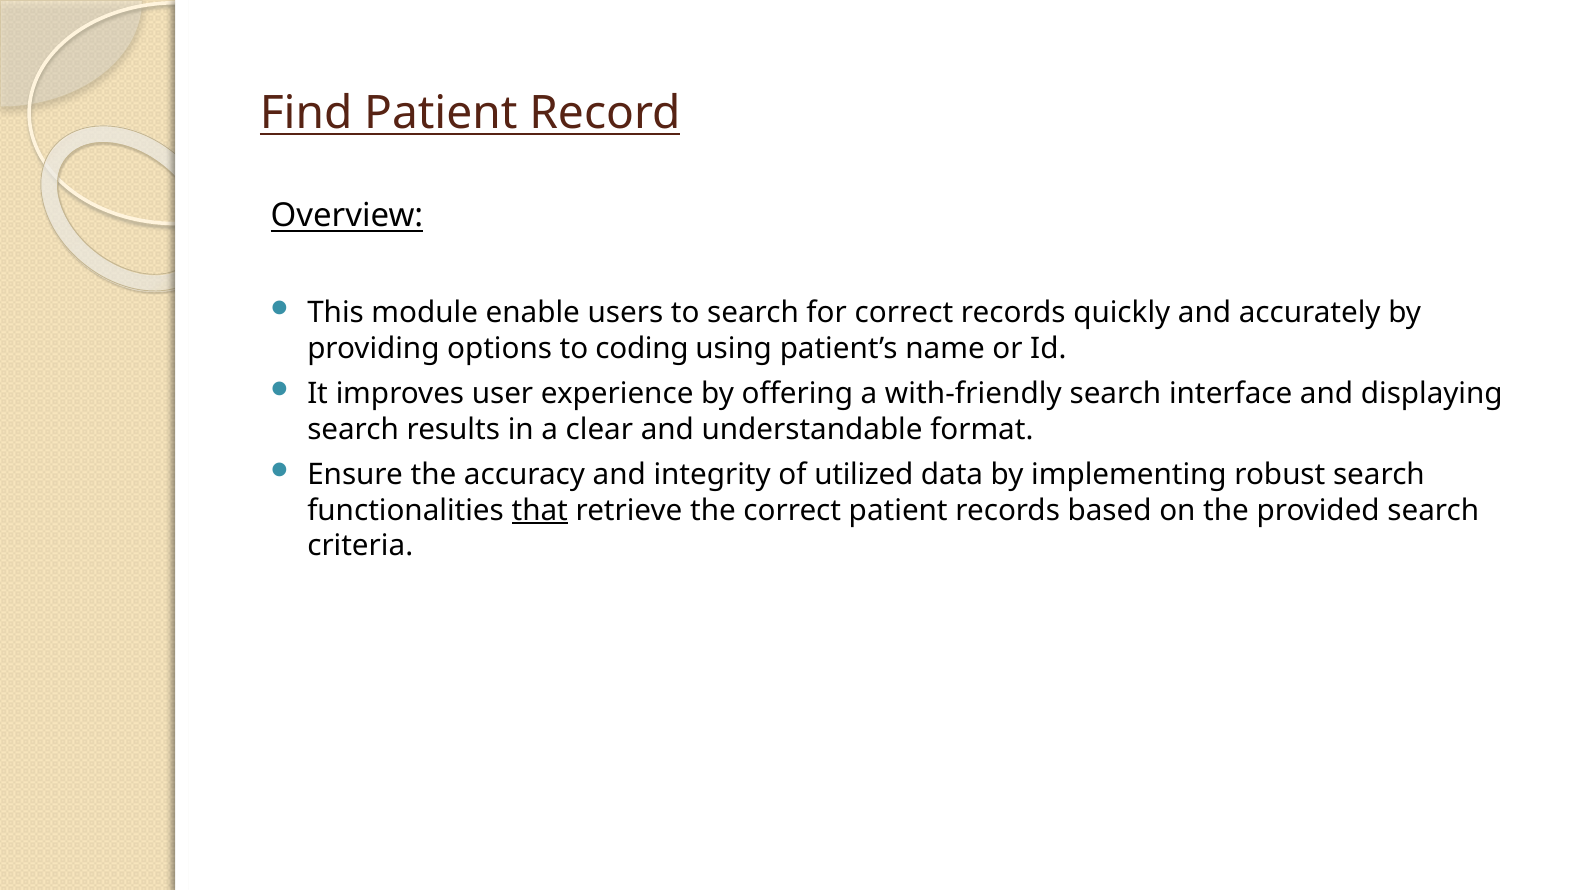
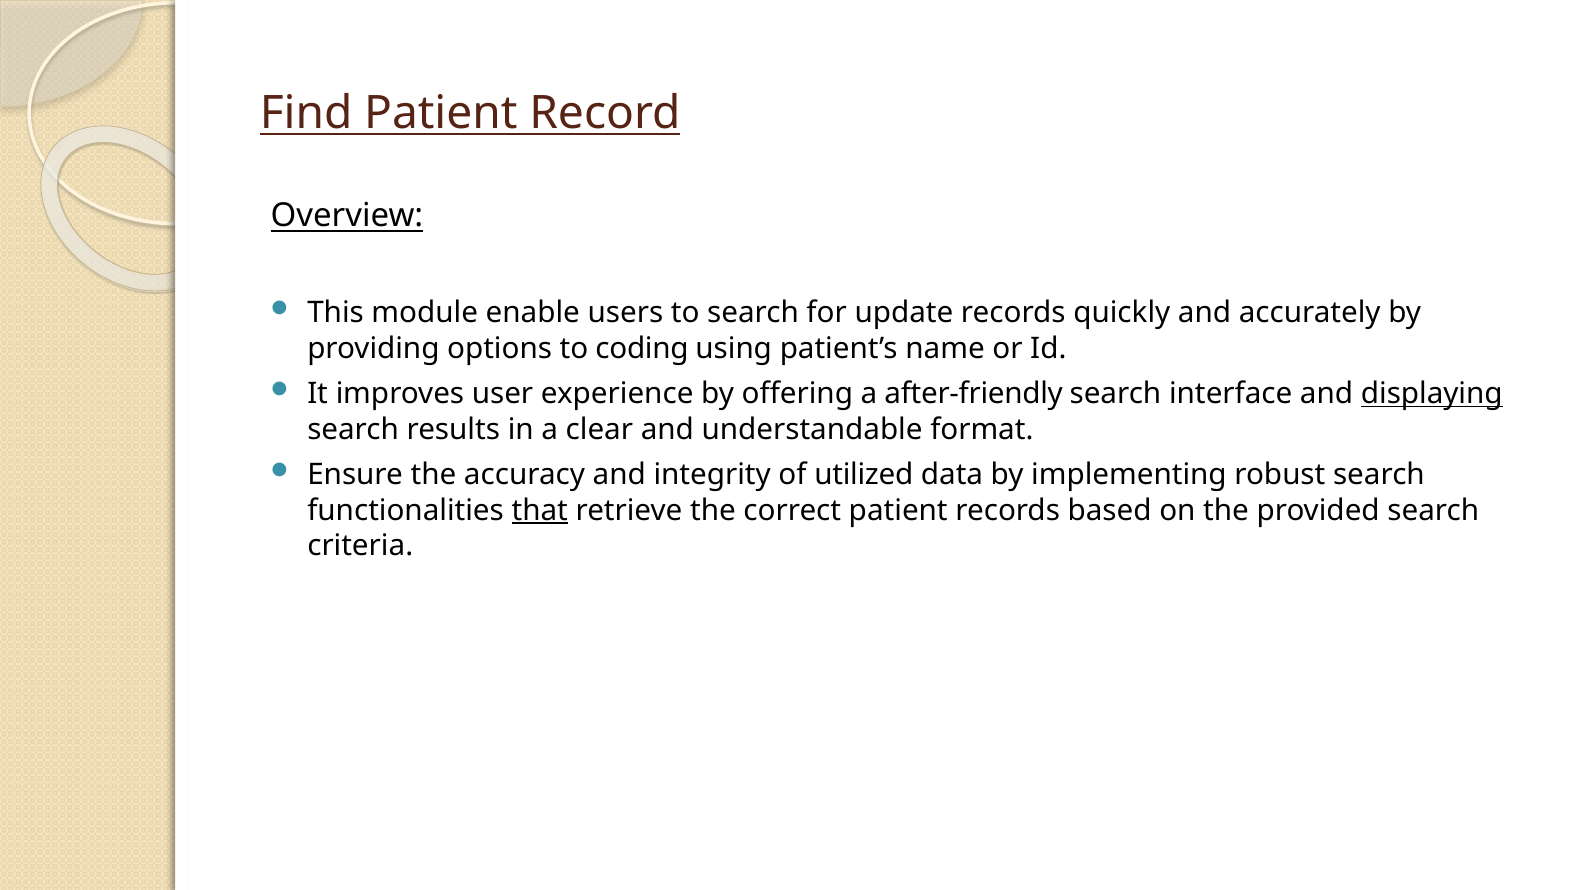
for correct: correct -> update (904, 312)
with-friendly: with-friendly -> after-friendly (974, 393)
displaying underline: none -> present (1432, 393)
